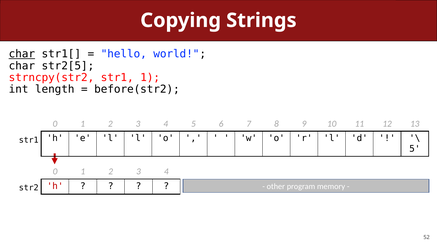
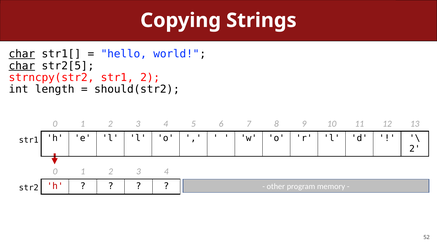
char underline: none -> present (22, 66)
str1 1: 1 -> 2 (150, 77)
before(str2: before(str2 -> should(str2 (137, 89)
5: 5 -> 2 (415, 149)
